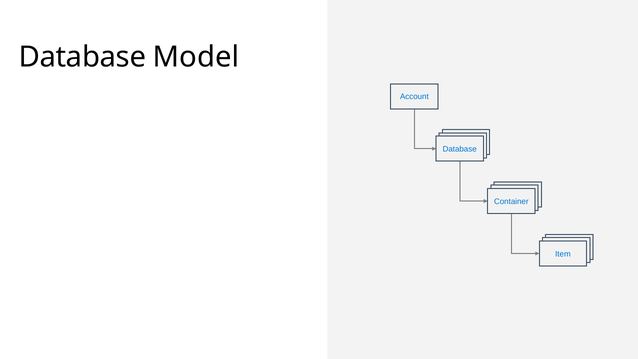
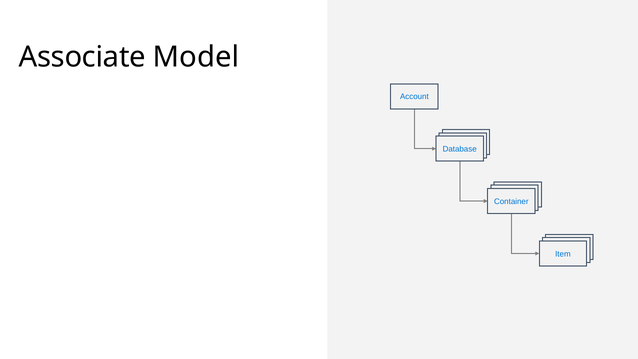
Database: Database -> Associate (82, 57)
